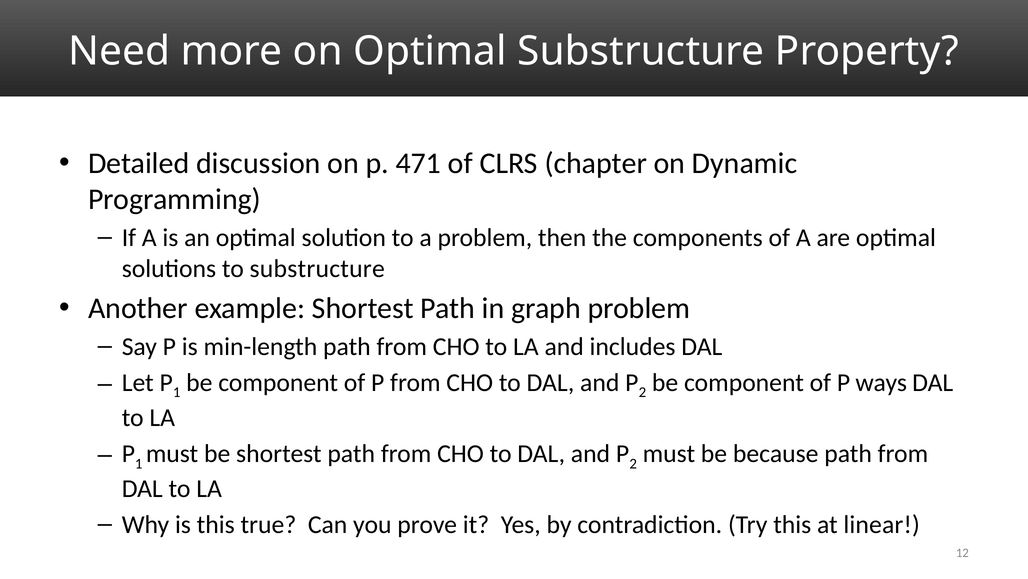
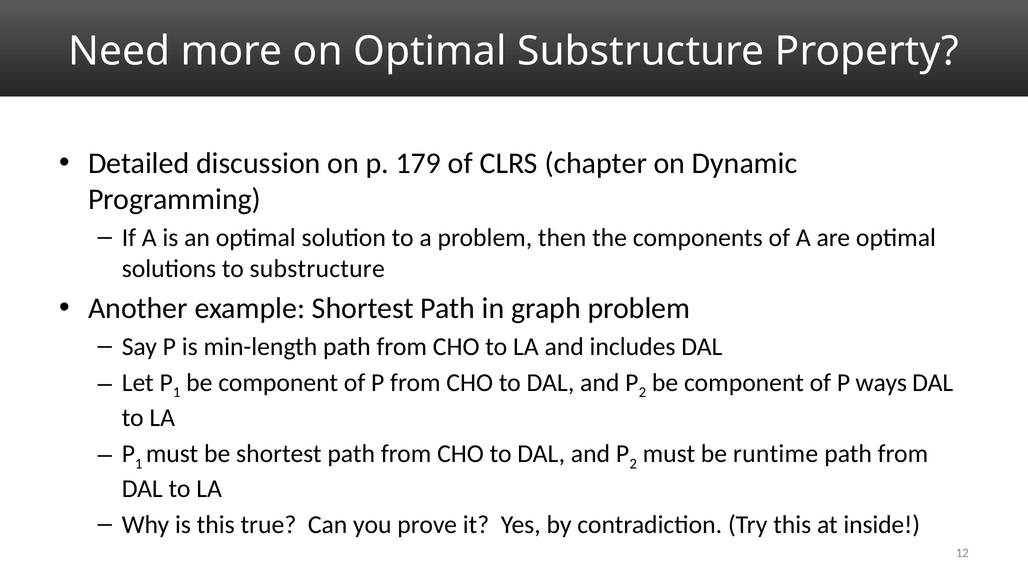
471: 471 -> 179 (418, 163)
because: because -> runtime (776, 453)
linear: linear -> inside (882, 524)
